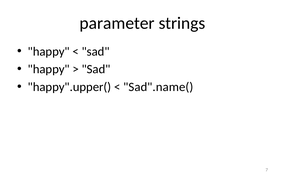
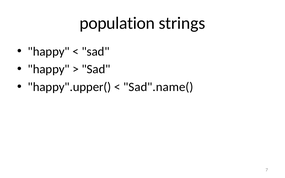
parameter: parameter -> population (117, 23)
